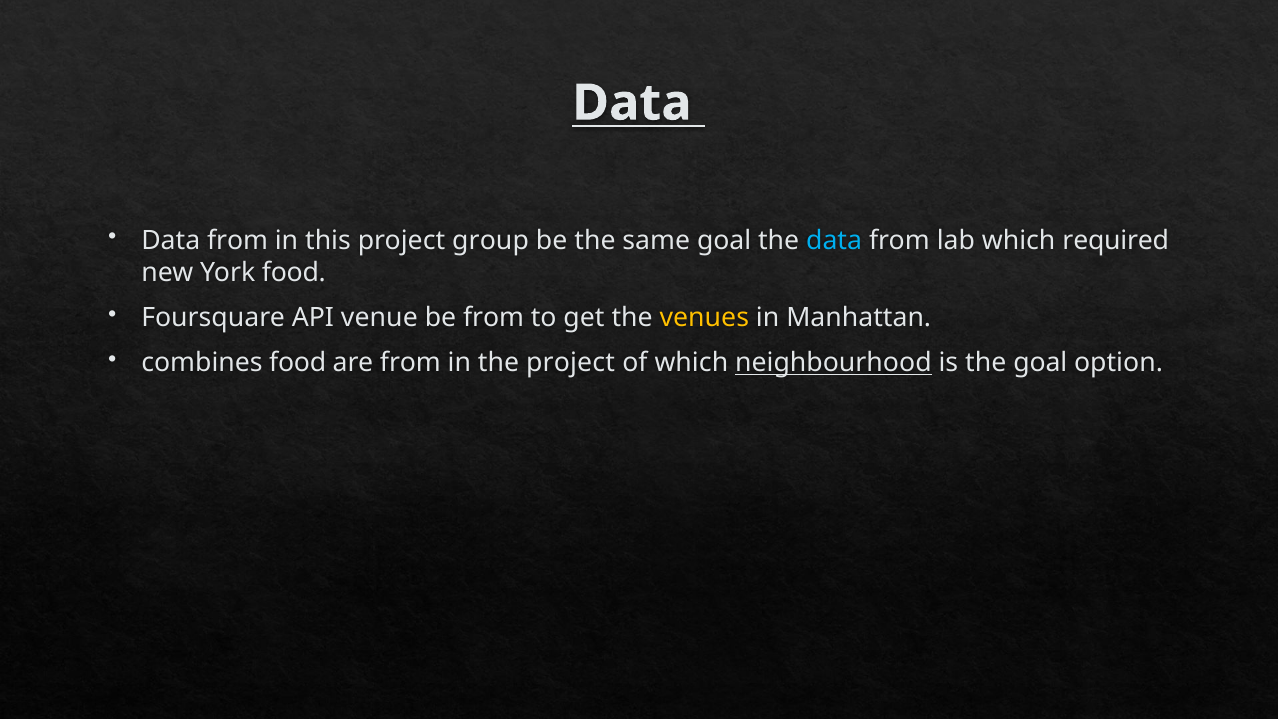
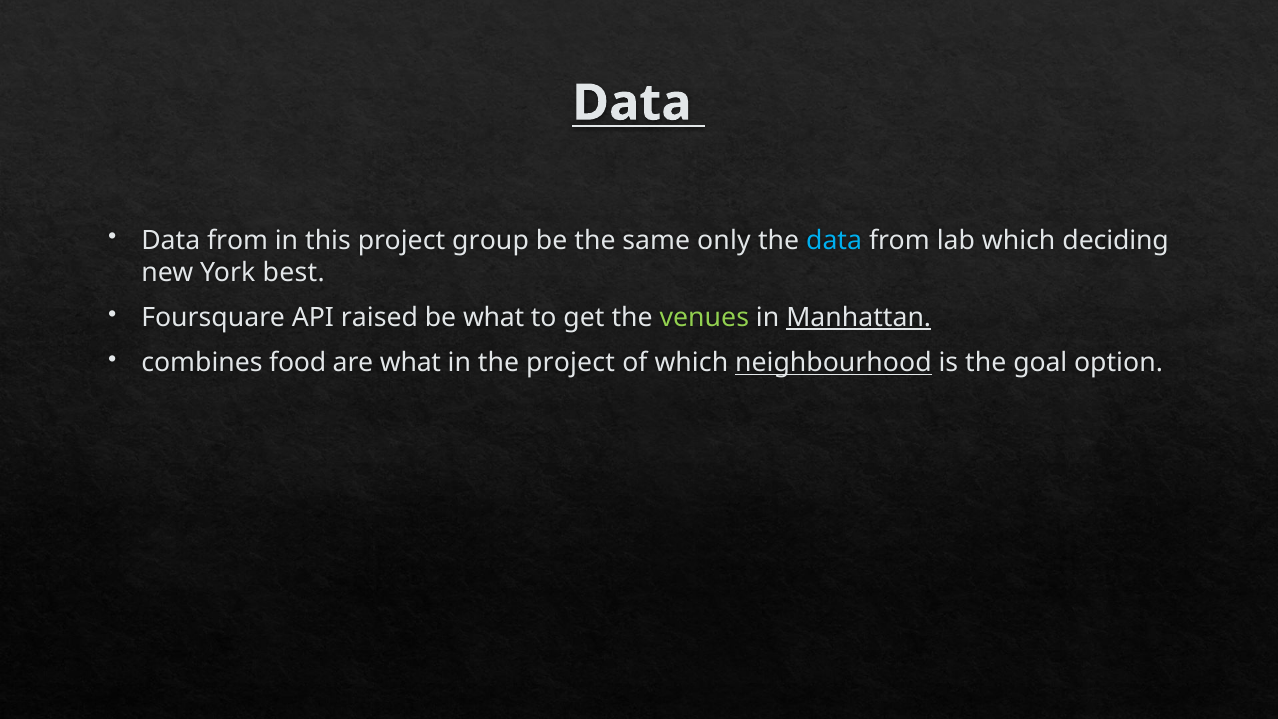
same goal: goal -> only (724, 240)
required: required -> deciding (1116, 240)
York food: food -> best (294, 272)
venue: venue -> raised (379, 318)
be from: from -> what (494, 318)
venues colour: yellow -> light green (704, 318)
Manhattan underline: none -> present (859, 318)
are from: from -> what (410, 363)
